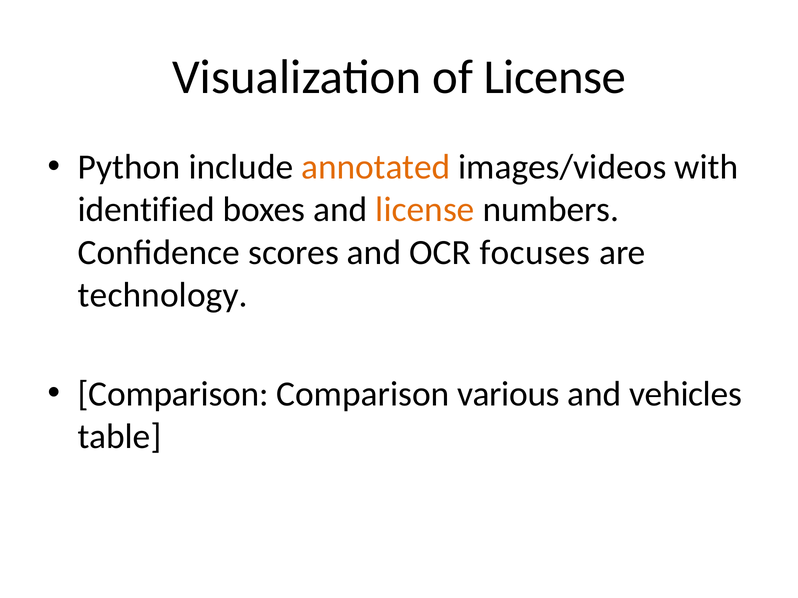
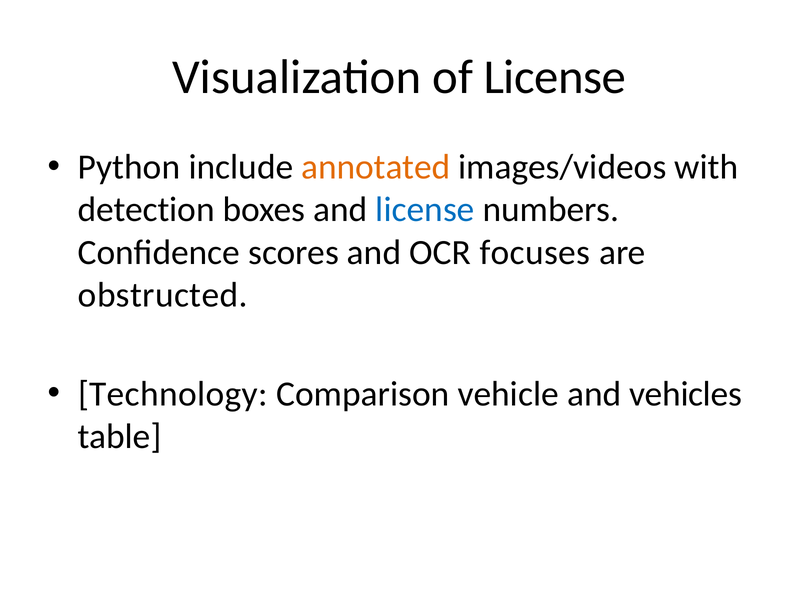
identified: identified -> detection (146, 210)
license colour: orange -> blue (425, 210)
technology: technology -> obstructed (163, 295)
Comparison: Comparison -> Technology (173, 394)
various: various -> vehicle (508, 394)
